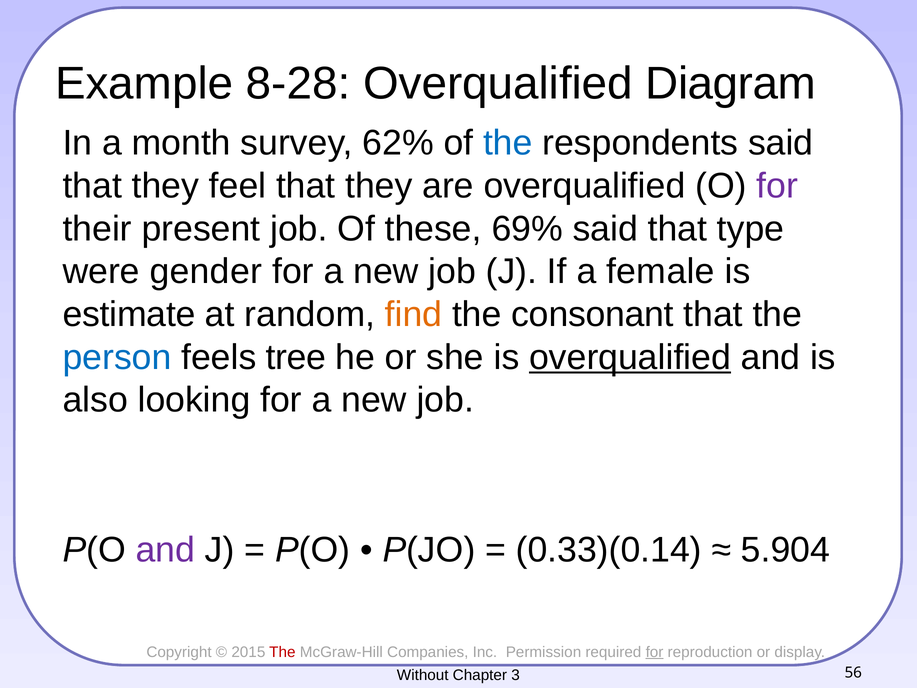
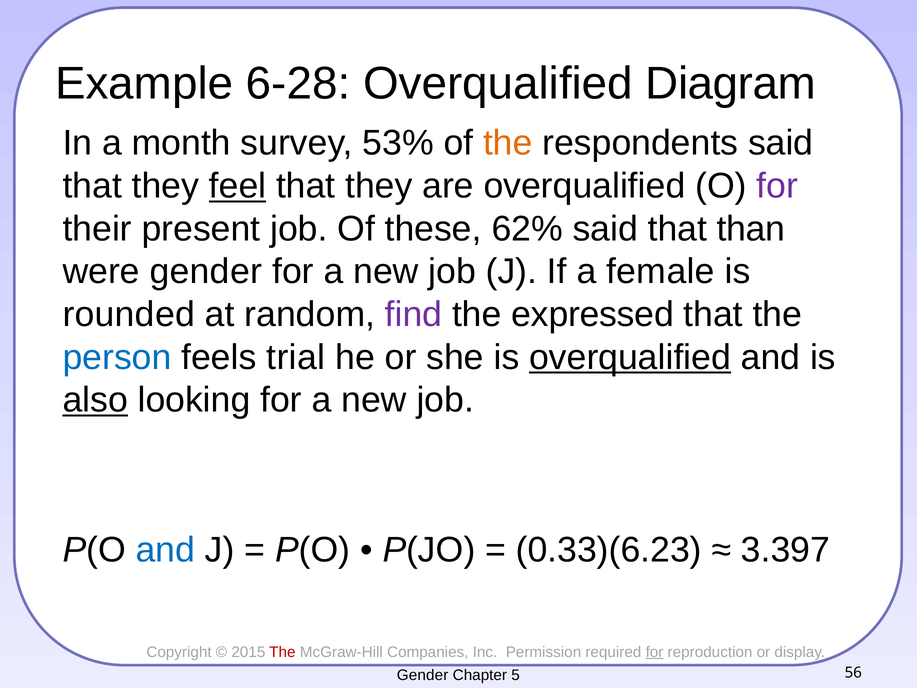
8-28: 8-28 -> 6-28 (298, 83)
62%: 62% -> 53% (398, 143)
the colour: blue -> orange (508, 143)
feel underline: none -> present (238, 186)
69%: 69% -> 62% (527, 229)
type: type -> than (751, 229)
estimate: estimate -> rounded (129, 314)
find colour: orange -> purple (414, 314)
consonant: consonant -> expressed (593, 314)
tree: tree -> trial (296, 357)
also underline: none -> present (95, 400)
and colour: purple -> blue (165, 550)
0.33)(0.14: 0.33)(0.14 -> 0.33)(6.23 (609, 550)
5.904: 5.904 -> 3.397 (785, 550)
Without: Without -> Gender (423, 675)
3: 3 -> 5 (516, 675)
